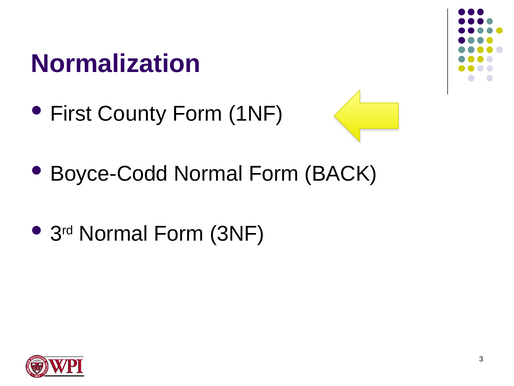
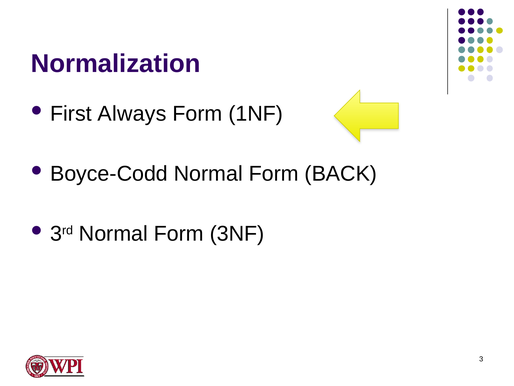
County: County -> Always (132, 114)
